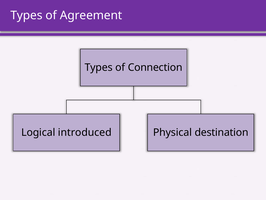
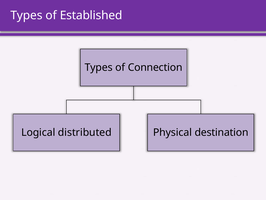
Agreement: Agreement -> Established (91, 15)
introduced: introduced -> distributed (85, 132)
